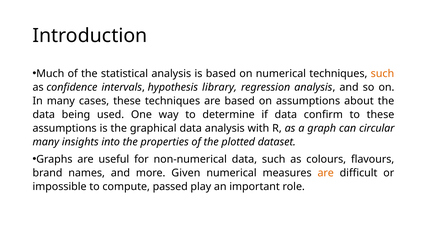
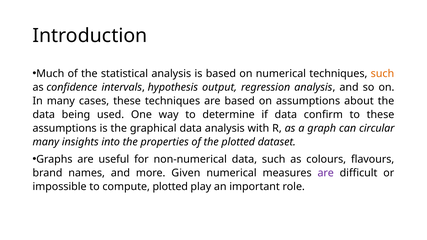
library: library -> output (220, 87)
are colour: orange -> purple (326, 173)
compute passed: passed -> plotted (170, 187)
